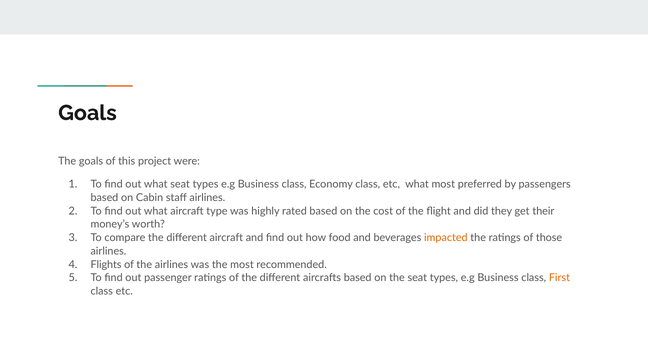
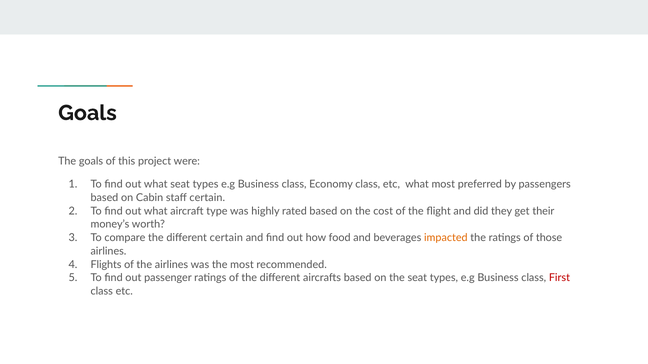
staff airlines: airlines -> certain (207, 198)
different aircraft: aircraft -> certain (226, 238)
First colour: orange -> red (559, 278)
